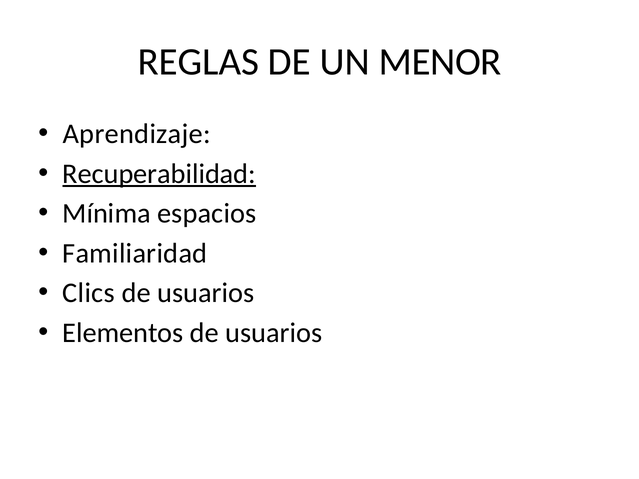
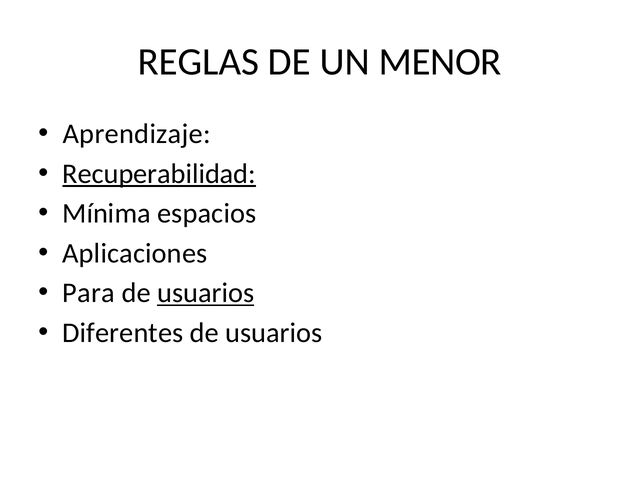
Familiaridad: Familiaridad -> Aplicaciones (135, 253)
Clics: Clics -> Para (89, 293)
usuarios underline: none -> present (206, 293)
Elementos: Elementos -> Diferentes (123, 333)
